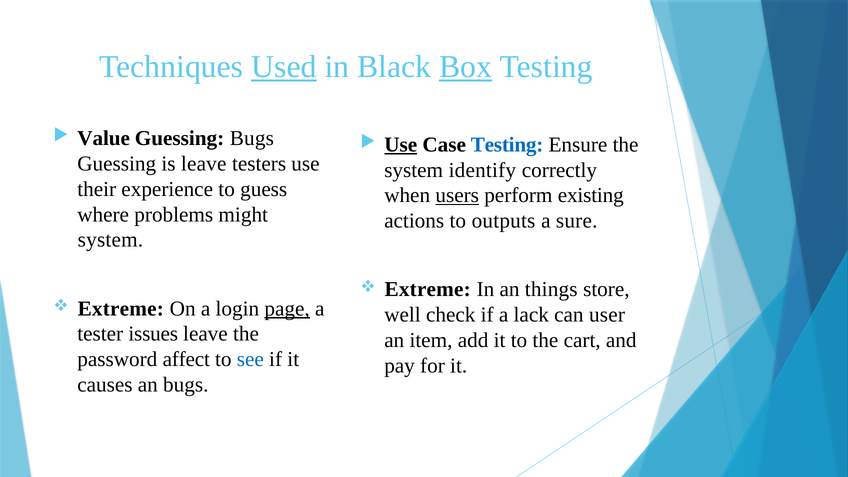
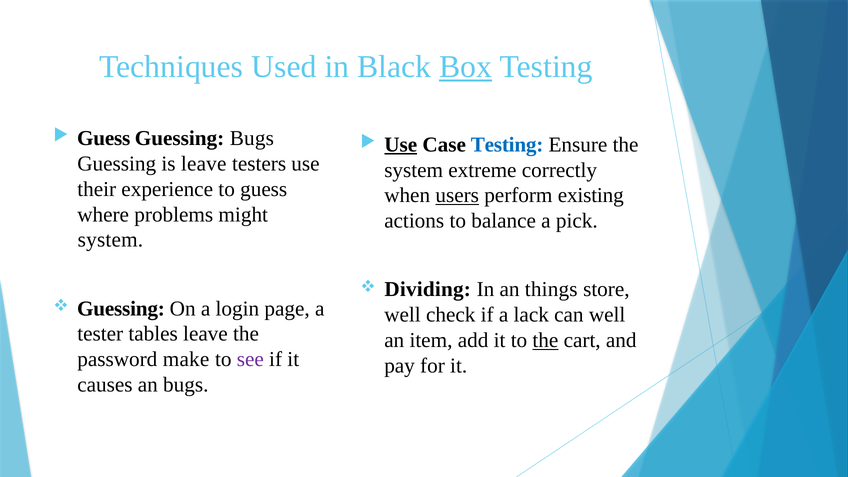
Used underline: present -> none (284, 67)
Value: Value -> Guess (104, 138)
identify: identify -> extreme (482, 170)
outputs: outputs -> balance (504, 221)
sure: sure -> pick (577, 221)
Extreme: Extreme -> Dividing (428, 289)
Extreme: Extreme -> Guessing (121, 309)
page underline: present -> none (287, 309)
can user: user -> well (607, 315)
issues: issues -> tables (153, 334)
the underline: none -> present (545, 340)
affect: affect -> make (186, 359)
see colour: blue -> purple (250, 359)
